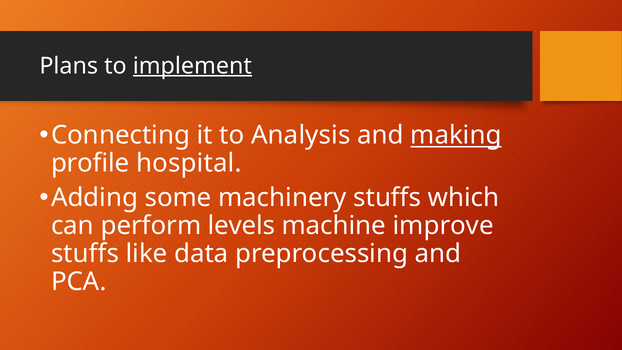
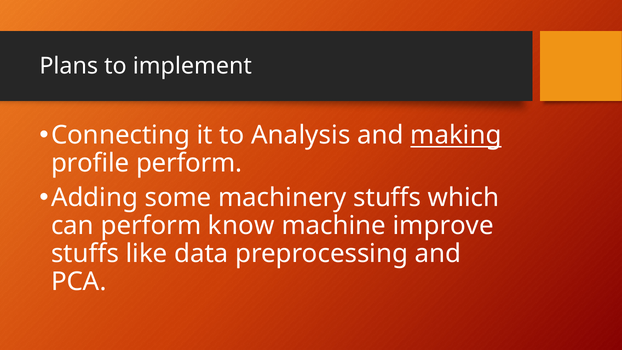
implement underline: present -> none (192, 66)
profile hospital: hospital -> perform (189, 163)
levels: levels -> know (241, 226)
